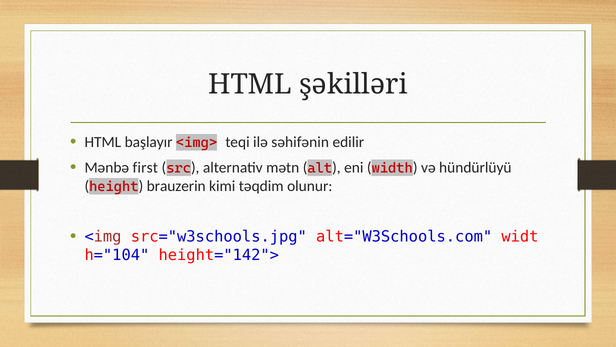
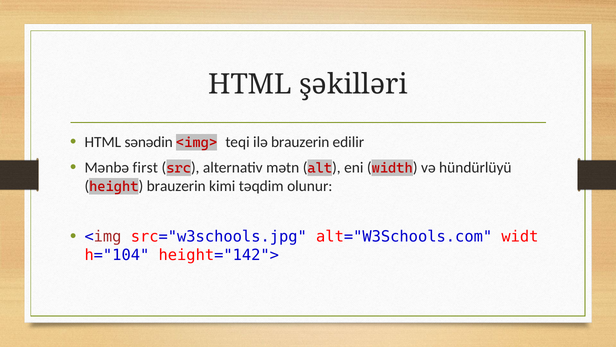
başlayır: başlayır -> sənədin (149, 142)
ilə səhifənin: səhifənin -> brauzerin (300, 142)
